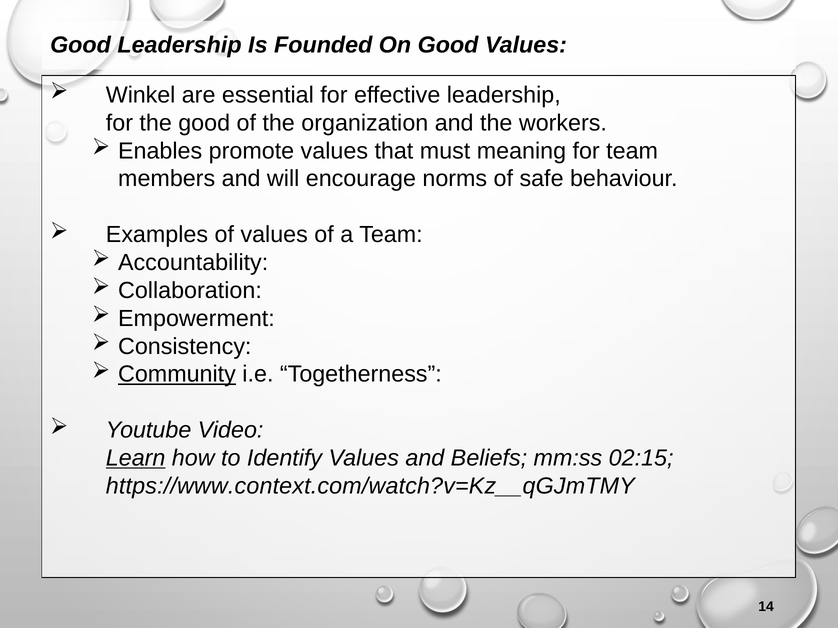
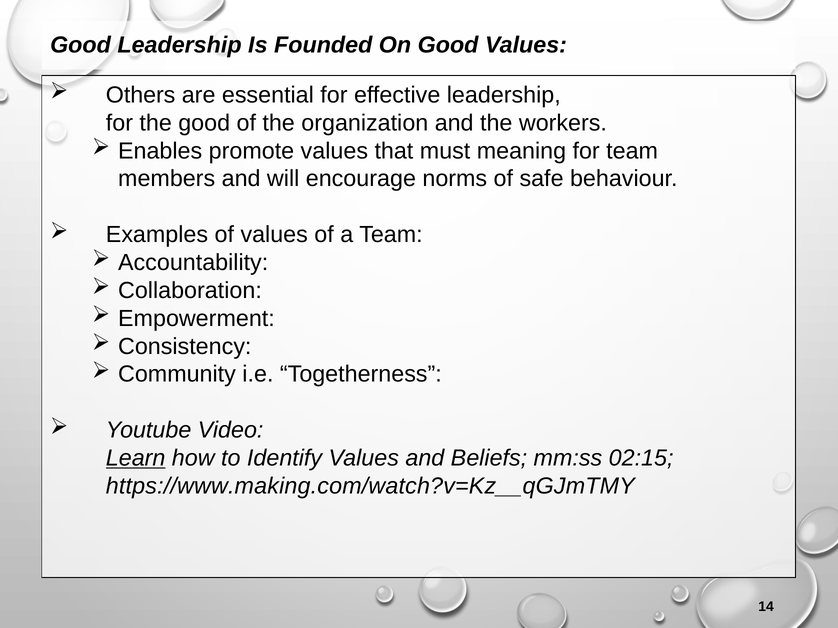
Winkel: Winkel -> Others (141, 95)
Community underline: present -> none (177, 375)
https://www.context.com/watch?v=Kz__qGJmTMY: https://www.context.com/watch?v=Kz__qGJmTMY -> https://www.making.com/watch?v=Kz__qGJmTMY (370, 486)
